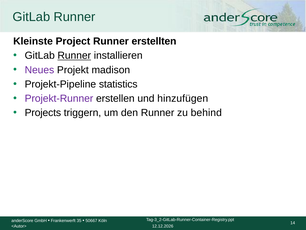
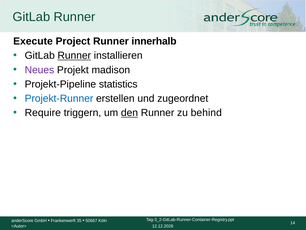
Kleinste: Kleinste -> Execute (33, 41)
erstellten: erstellten -> innerhalb (154, 41)
Projekt-Runner colour: purple -> blue (59, 98)
hinzufügen: hinzufügen -> zugeordnet (183, 98)
Projects: Projects -> Require (43, 113)
den underline: none -> present (130, 113)
